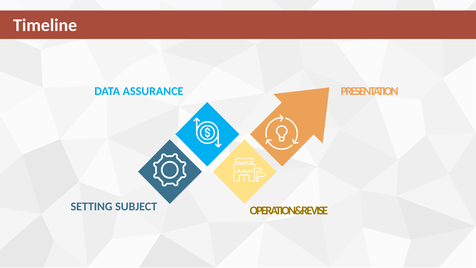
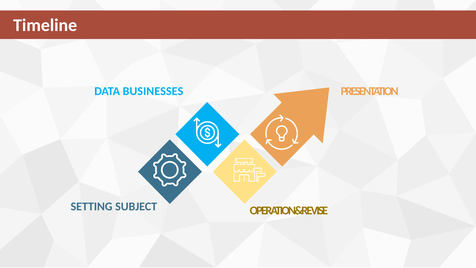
ASSURANCE: ASSURANCE -> BUSINESSES (153, 91)
